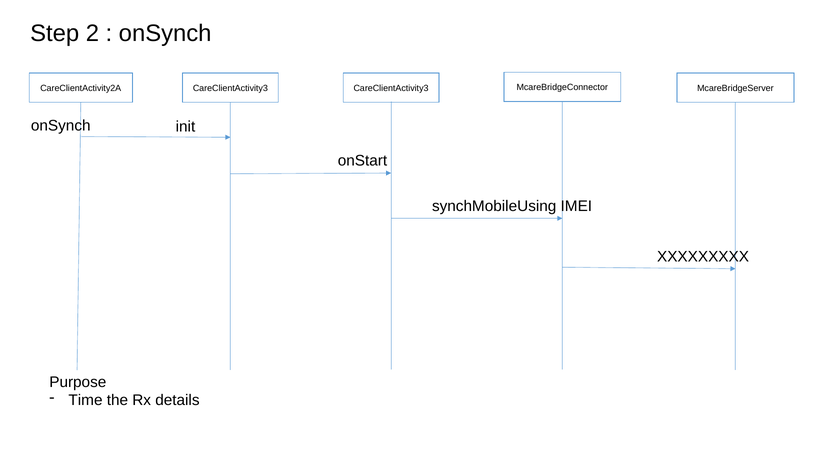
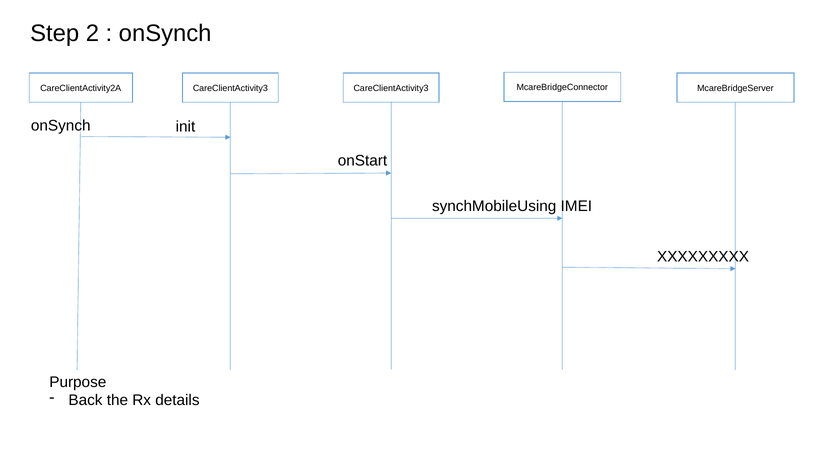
Time: Time -> Back (86, 400)
